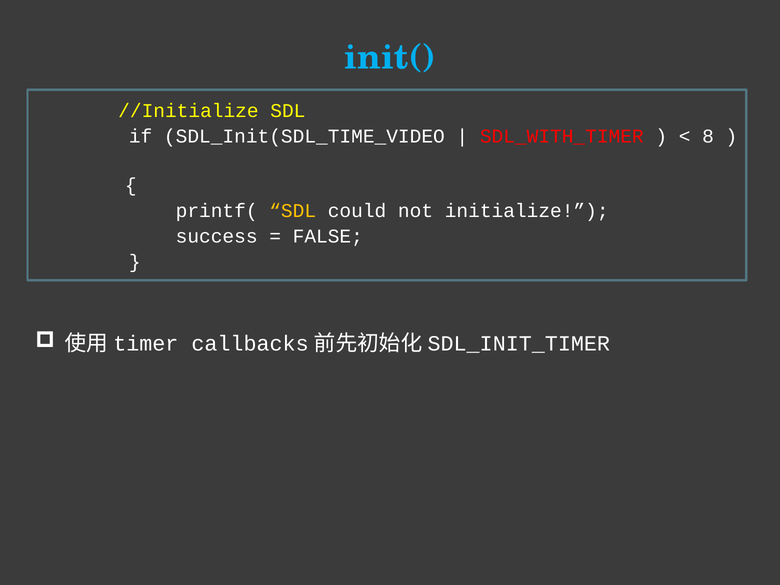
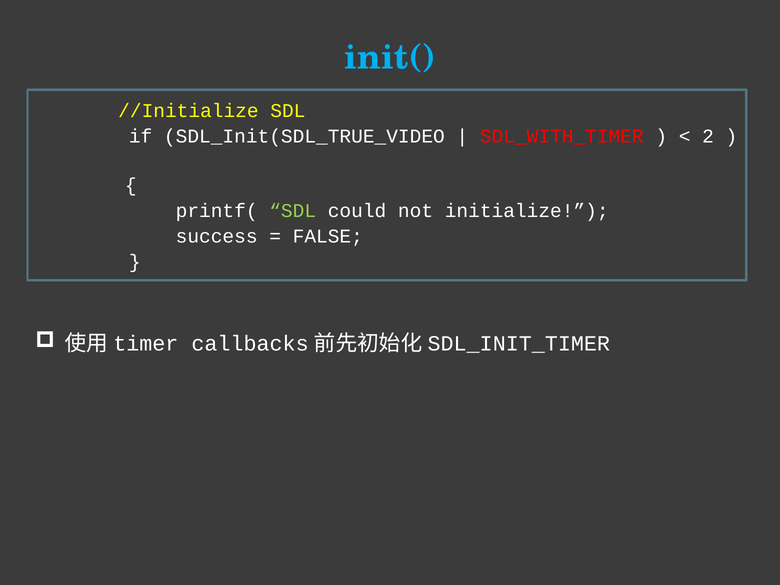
SDL_Init(SDL_TIME_VIDEO: SDL_Init(SDL_TIME_VIDEO -> SDL_Init(SDL_TRUE_VIDEO (304, 136)
8: 8 -> 2 (708, 136)
SDL colour: yellow -> light green (293, 211)
